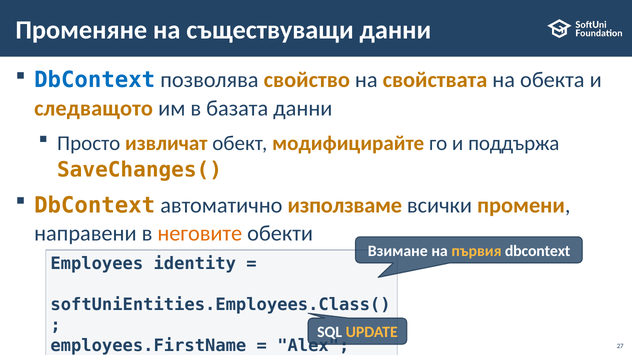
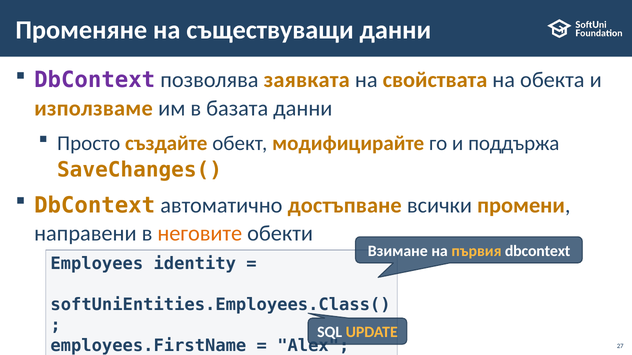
DbContext colour: blue -> purple (95, 80)
свойство: свойство -> заявката (307, 80)
следващото: следващото -> използваме (94, 108)
извличат: извличат -> създайте (166, 144)
използваме: използваме -> достъпване (345, 205)
